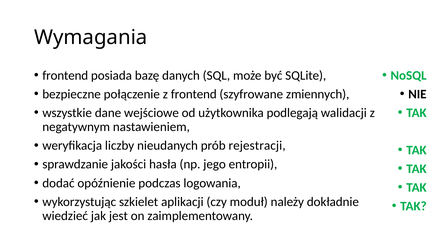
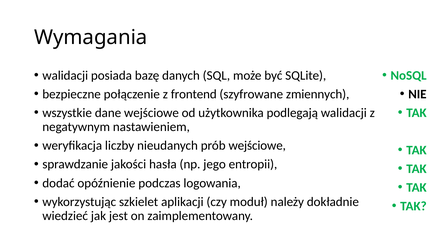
frontend: frontend -> walidacji (65, 75)
prób rejestracji: rejestracji -> wejściowe (257, 146)
